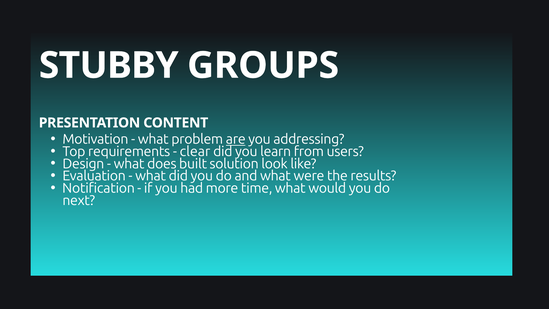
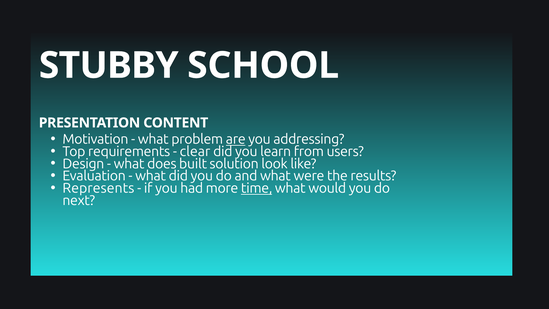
GROUPS: GROUPS -> SCHOOL (263, 65)
Notification: Notification -> Represents (98, 188)
time underline: none -> present (257, 188)
